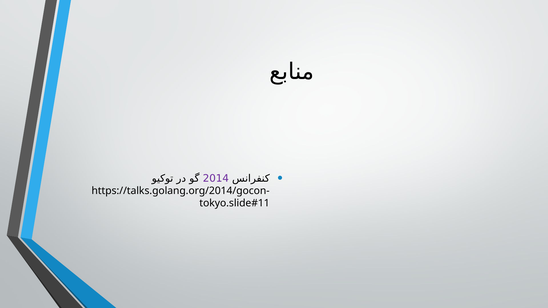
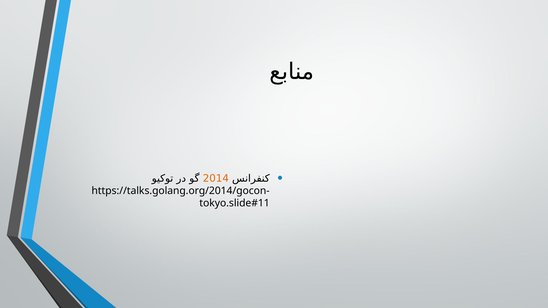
2014 colour: purple -> orange (216, 178)
